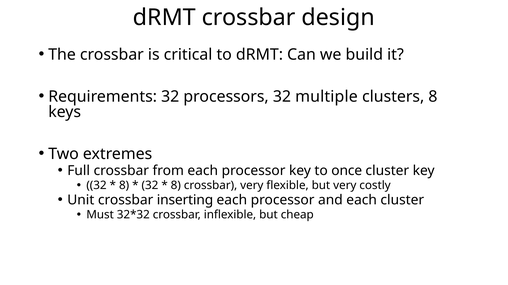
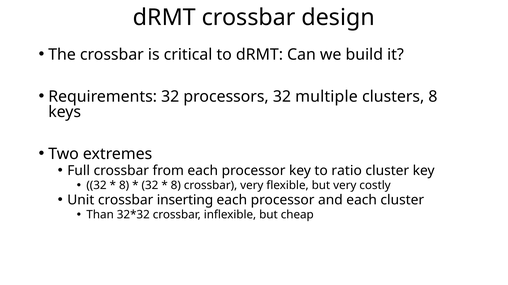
once: once -> ratio (347, 171)
Must: Must -> Than (100, 215)
